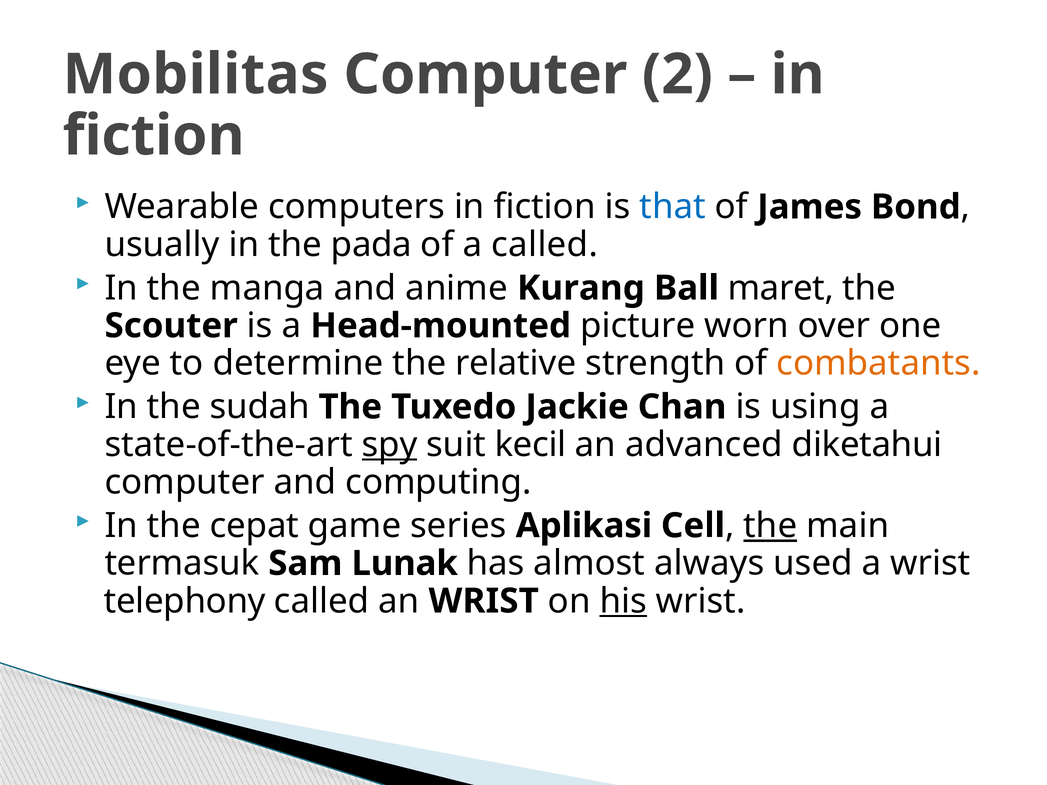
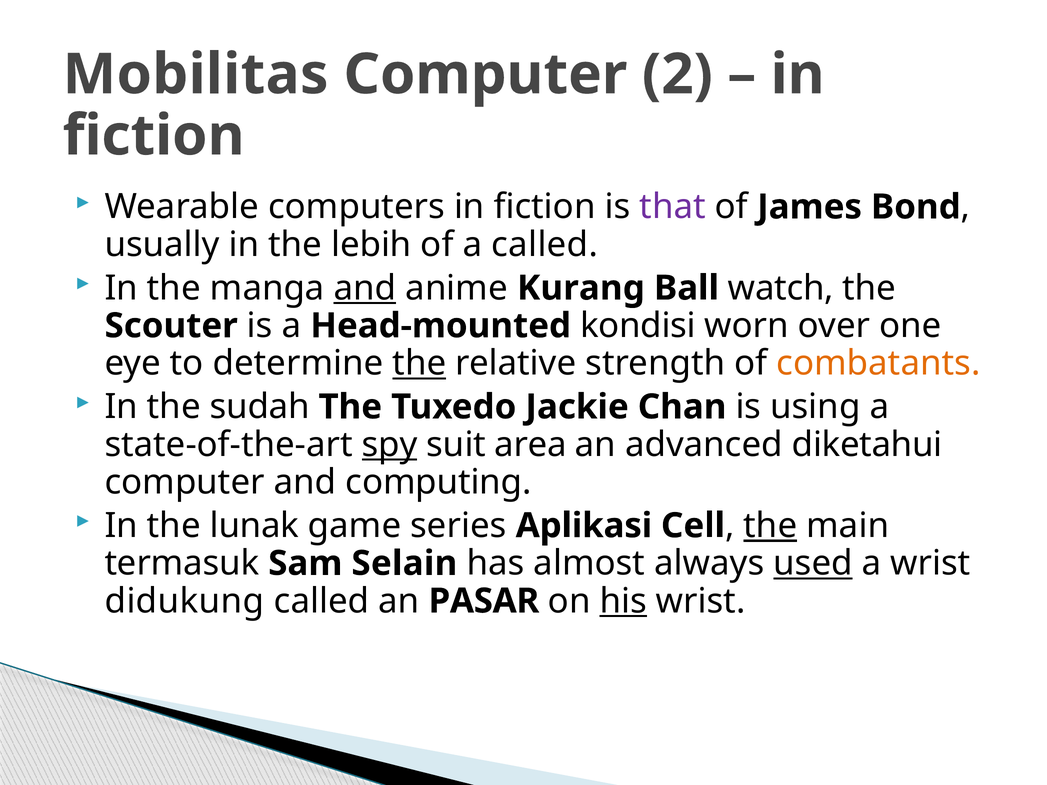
that colour: blue -> purple (673, 207)
pada: pada -> lebih (371, 245)
and underline: none -> present (365, 288)
maret: maret -> watch (781, 288)
picture: picture -> kondisi (638, 326)
the underline: none -> present (419, 364)
kecil: kecil -> area (531, 445)
cepat: cepat -> lunak (255, 526)
Lunak: Lunak -> Selain (404, 564)
used underline: none -> present (813, 564)
telephony: telephony -> didukung (184, 601)
an WRIST: WRIST -> PASAR (484, 601)
